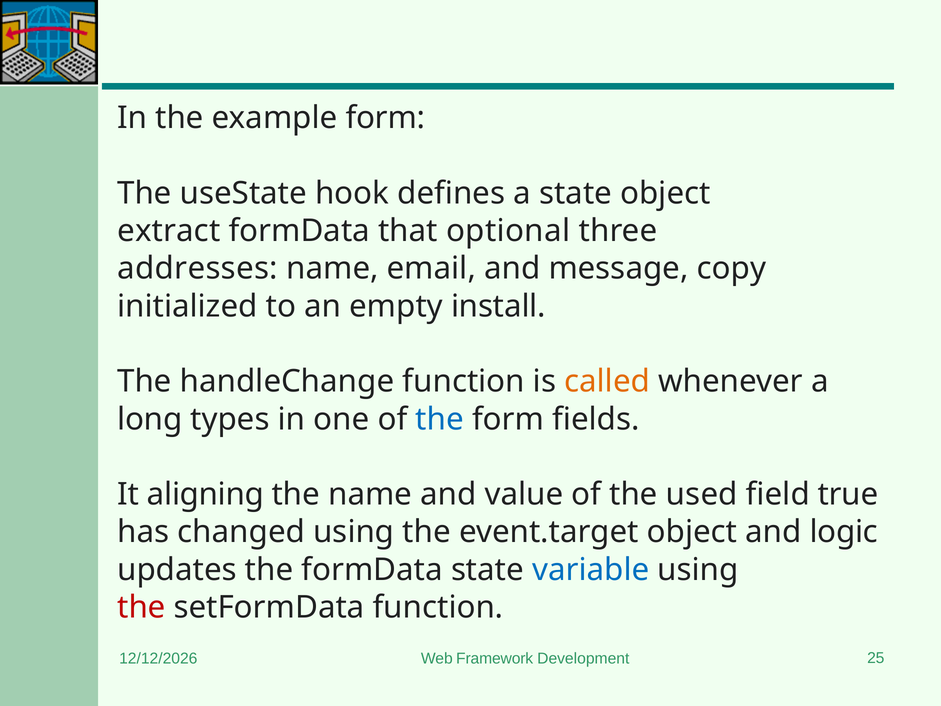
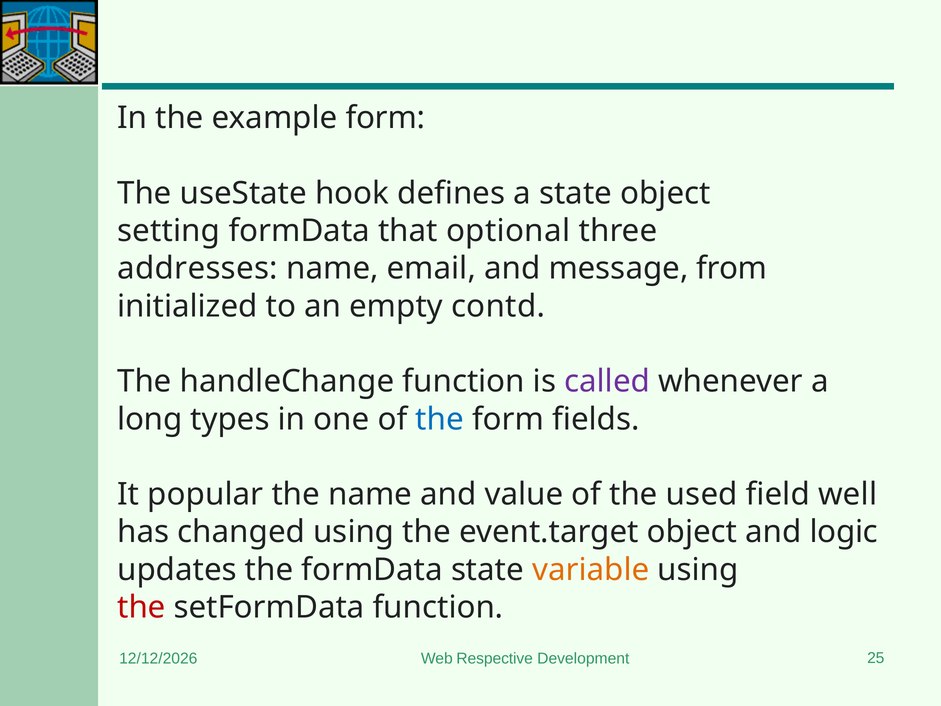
extract: extract -> setting (169, 231)
copy: copy -> from (732, 268)
install: install -> contd (498, 306)
called colour: orange -> purple (607, 381)
aligning: aligning -> popular (205, 494)
true: true -> well (848, 494)
variable colour: blue -> orange (591, 570)
Framework: Framework -> Respective (495, 658)
